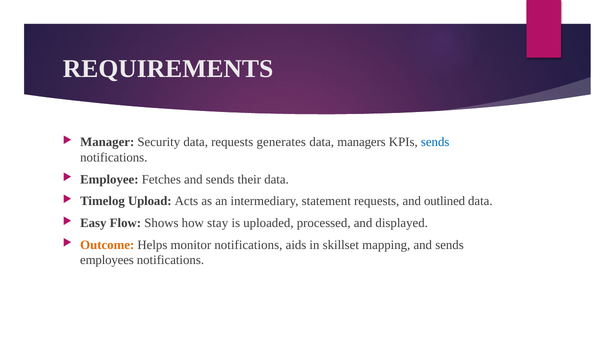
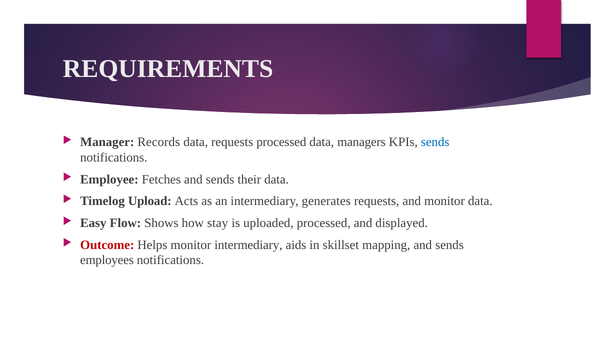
Security: Security -> Records (159, 142)
requests generates: generates -> processed (281, 142)
statement: statement -> generates (326, 201)
and outlined: outlined -> monitor (444, 201)
Outcome colour: orange -> red (107, 245)
monitor notifications: notifications -> intermediary (248, 245)
